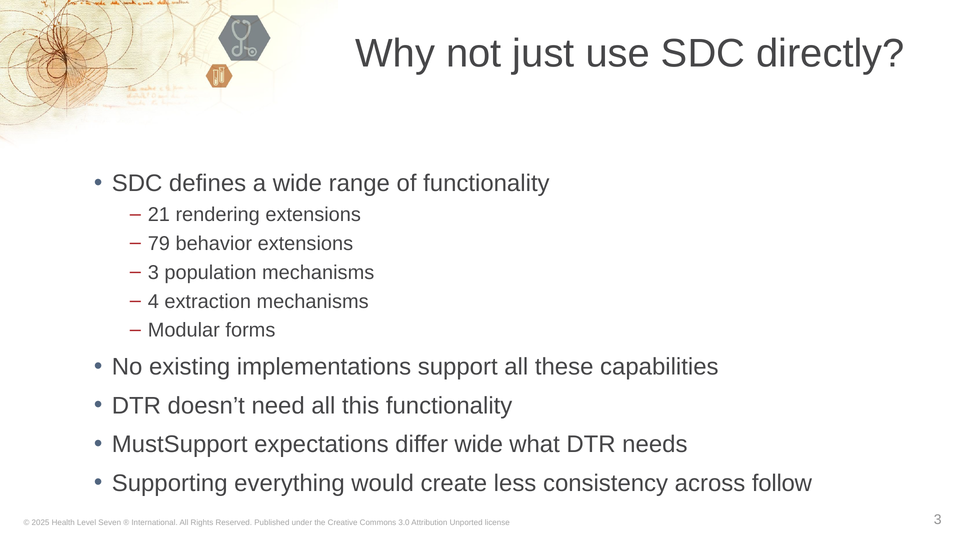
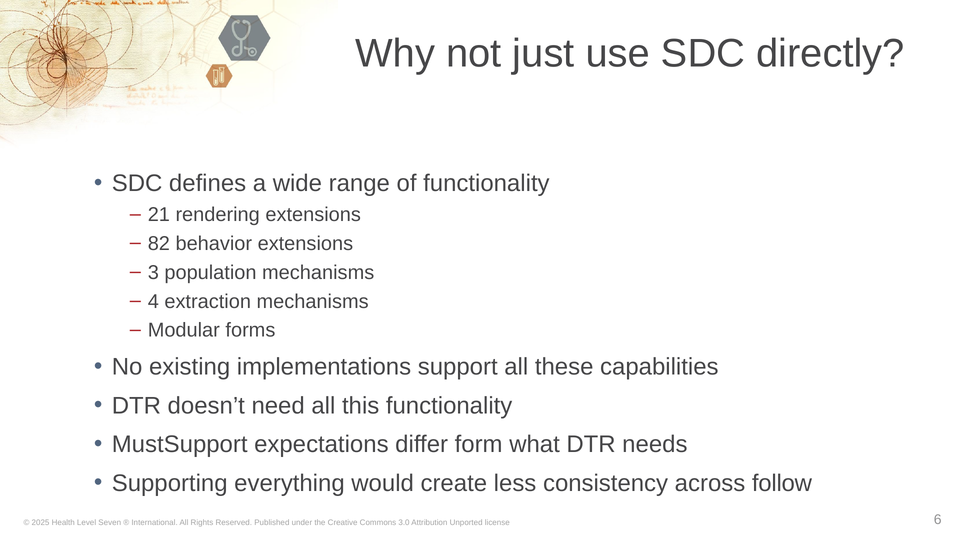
79: 79 -> 82 (159, 243)
differ wide: wide -> form (479, 444)
3: 3 -> 6 (938, 519)
